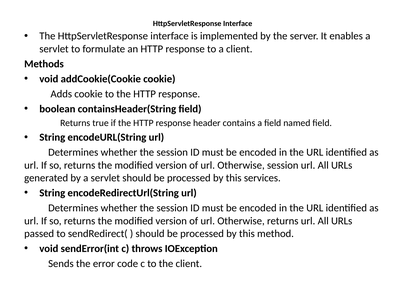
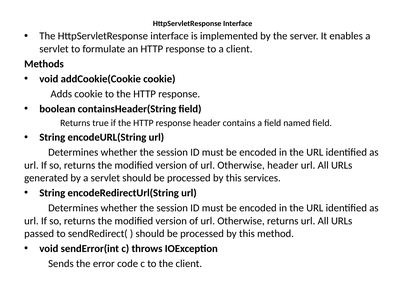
Otherwise session: session -> header (283, 165)
